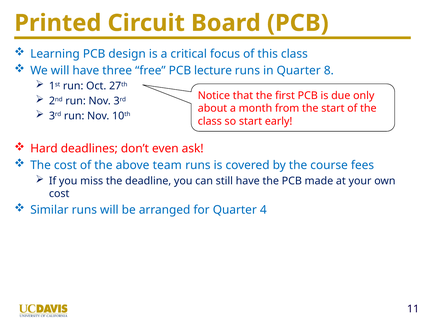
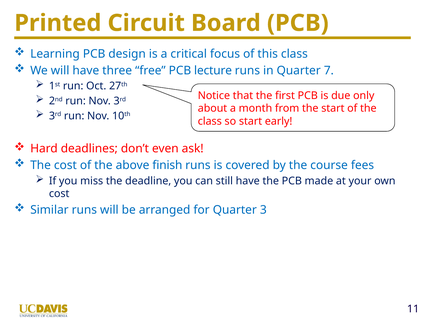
8: 8 -> 7 (329, 70)
team: team -> finish (167, 165)
4: 4 -> 3 (263, 209)
